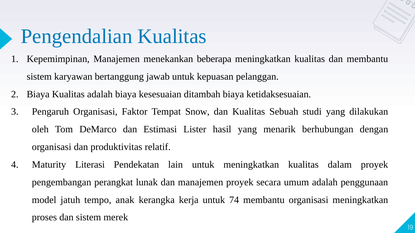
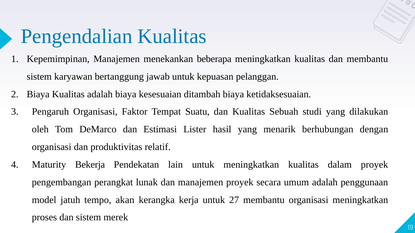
Snow: Snow -> Suatu (197, 112)
Literasi: Literasi -> Bekerja (90, 165)
anak: anak -> akan (125, 200)
74: 74 -> 27 (234, 200)
